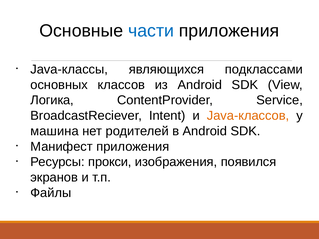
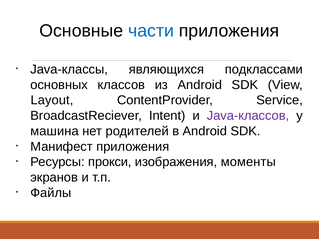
Логика: Логика -> Layout (52, 100)
Java-классов colour: orange -> purple (248, 116)
появился: появился -> моменты (248, 162)
